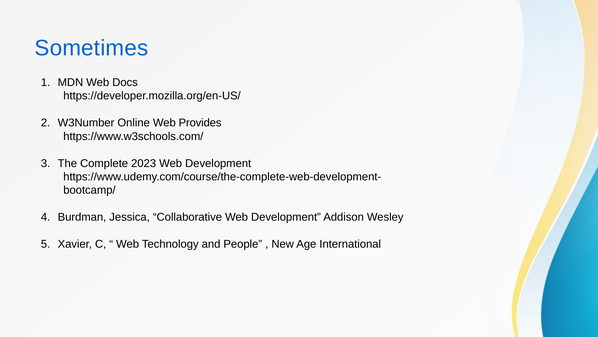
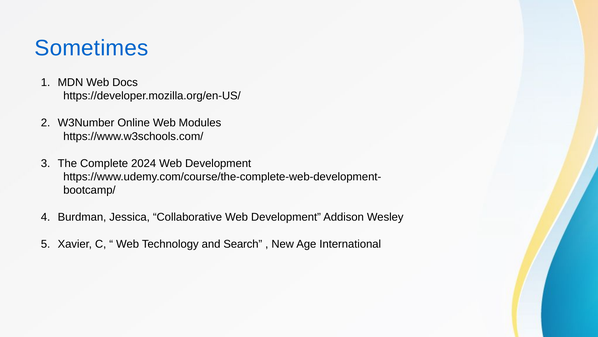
Provides: Provides -> Modules (200, 123)
2023: 2023 -> 2024 (144, 163)
People: People -> Search (243, 244)
